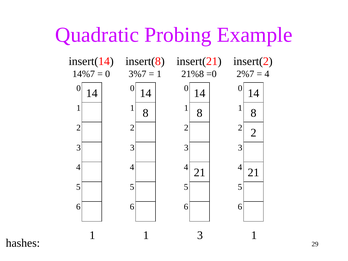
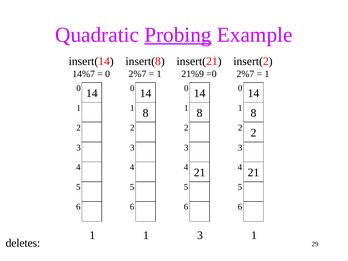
Probing underline: none -> present (178, 35)
3%7: 3%7 -> 2%7 (137, 74)
21%8: 21%8 -> 21%9 (193, 74)
4: 4 -> 1 (267, 74)
hashes: hashes -> deletes (23, 243)
